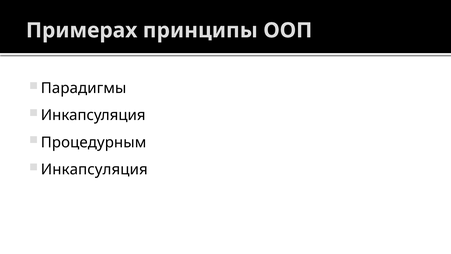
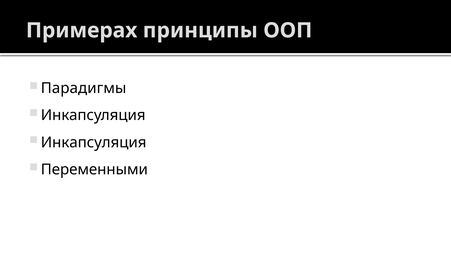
Процедурным: Процедурным -> Инкапсуляция (94, 142)
Инкапсуляция: Инкапсуляция -> Переменными (94, 169)
